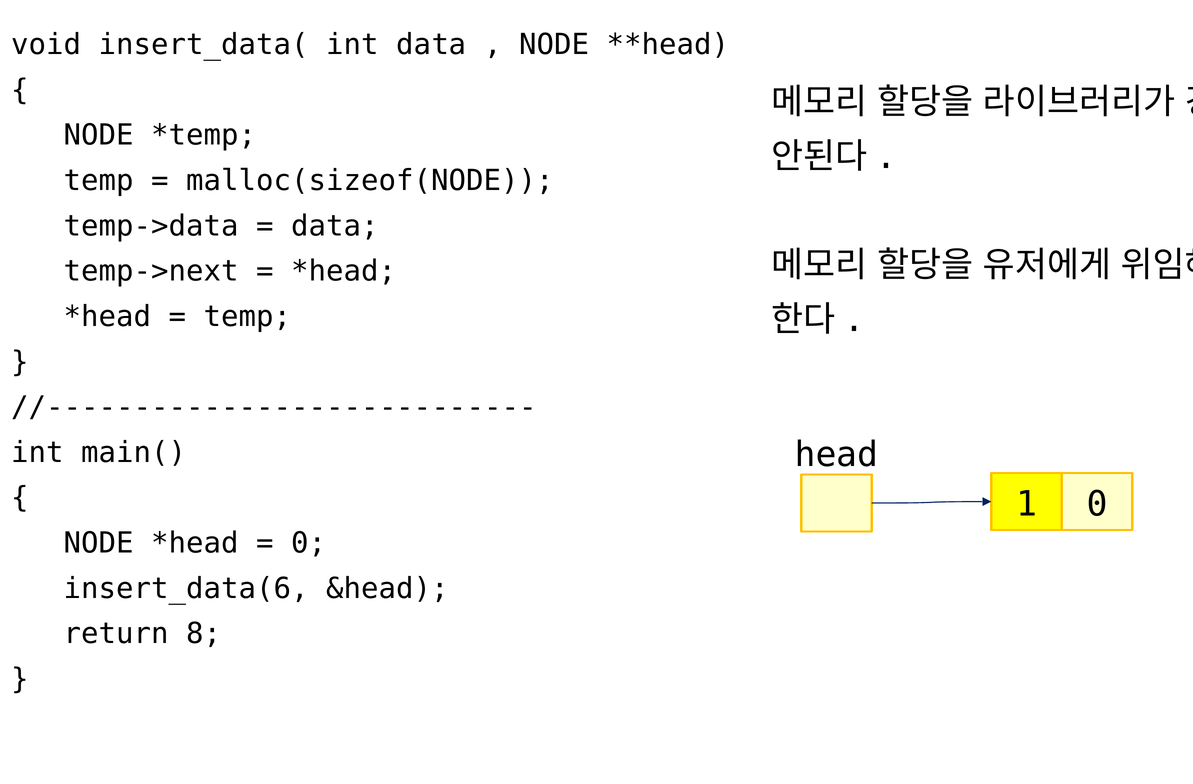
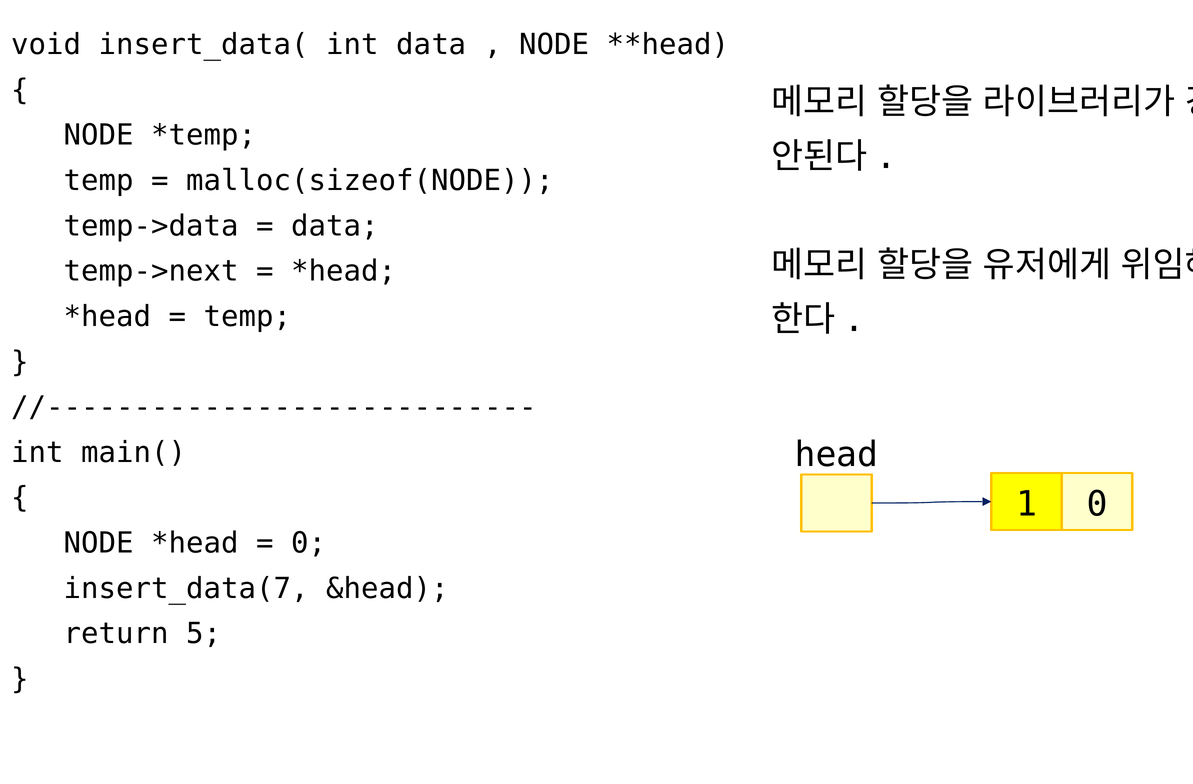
insert_data(6: insert_data(6 -> insert_data(7 (186, 588)
8: 8 -> 5 (204, 633)
